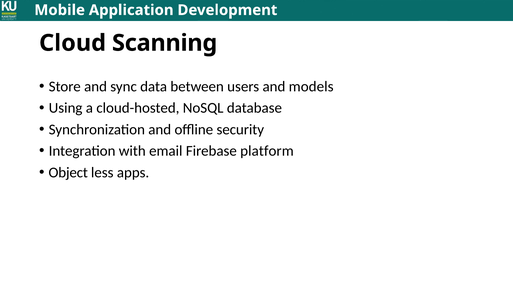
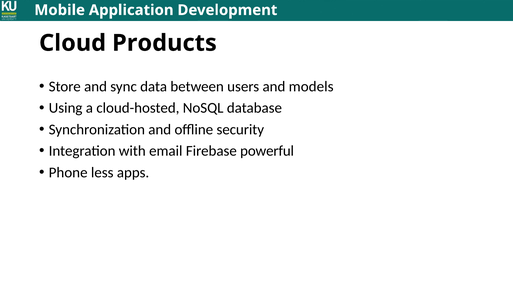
Scanning: Scanning -> Products (164, 43)
platform: platform -> powerful (267, 151)
Object: Object -> Phone (68, 173)
